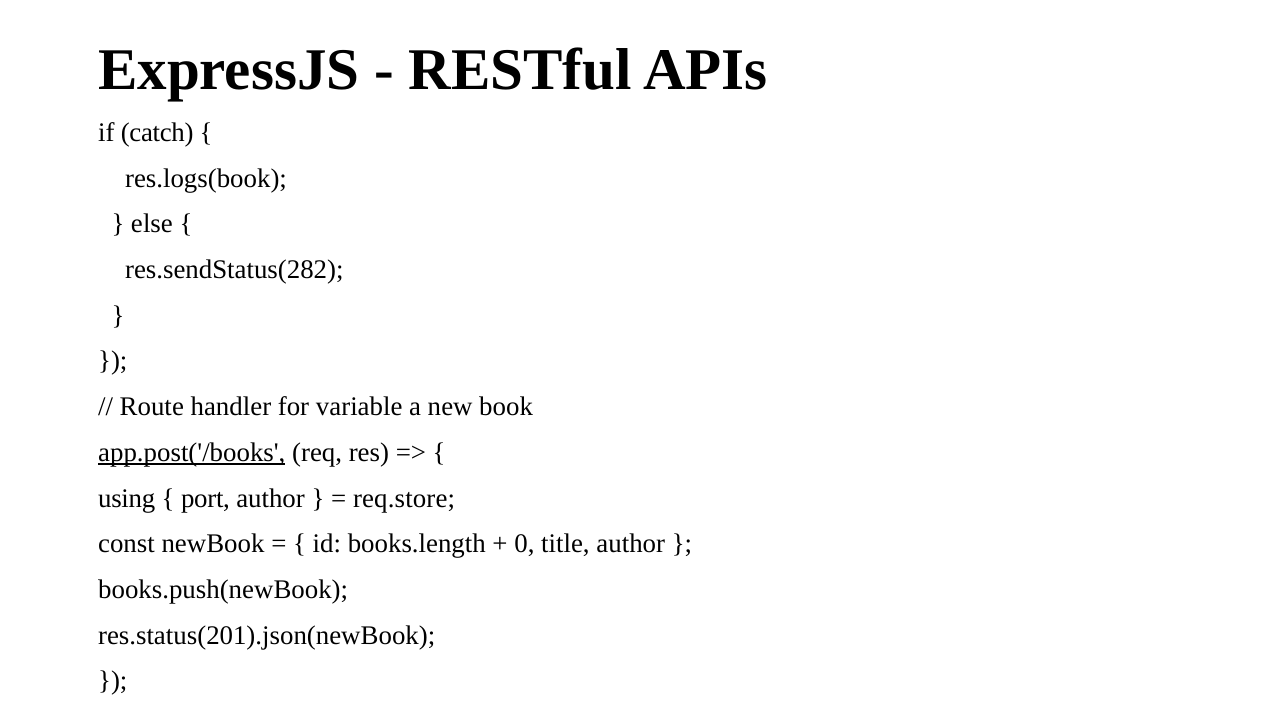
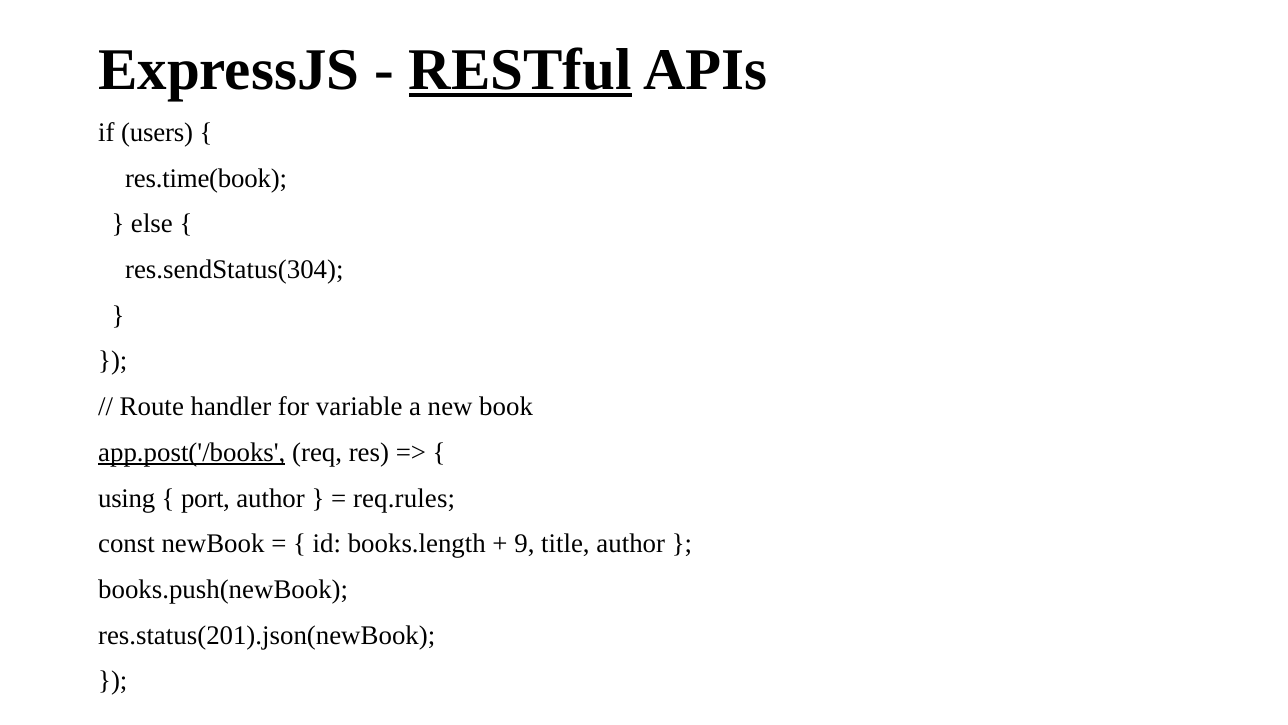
RESTful underline: none -> present (520, 70)
catch: catch -> users (157, 133)
res.logs(book: res.logs(book -> res.time(book (206, 178)
res.sendStatus(282: res.sendStatus(282 -> res.sendStatus(304 (234, 270)
req.store: req.store -> req.rules (404, 498)
0: 0 -> 9 (524, 544)
